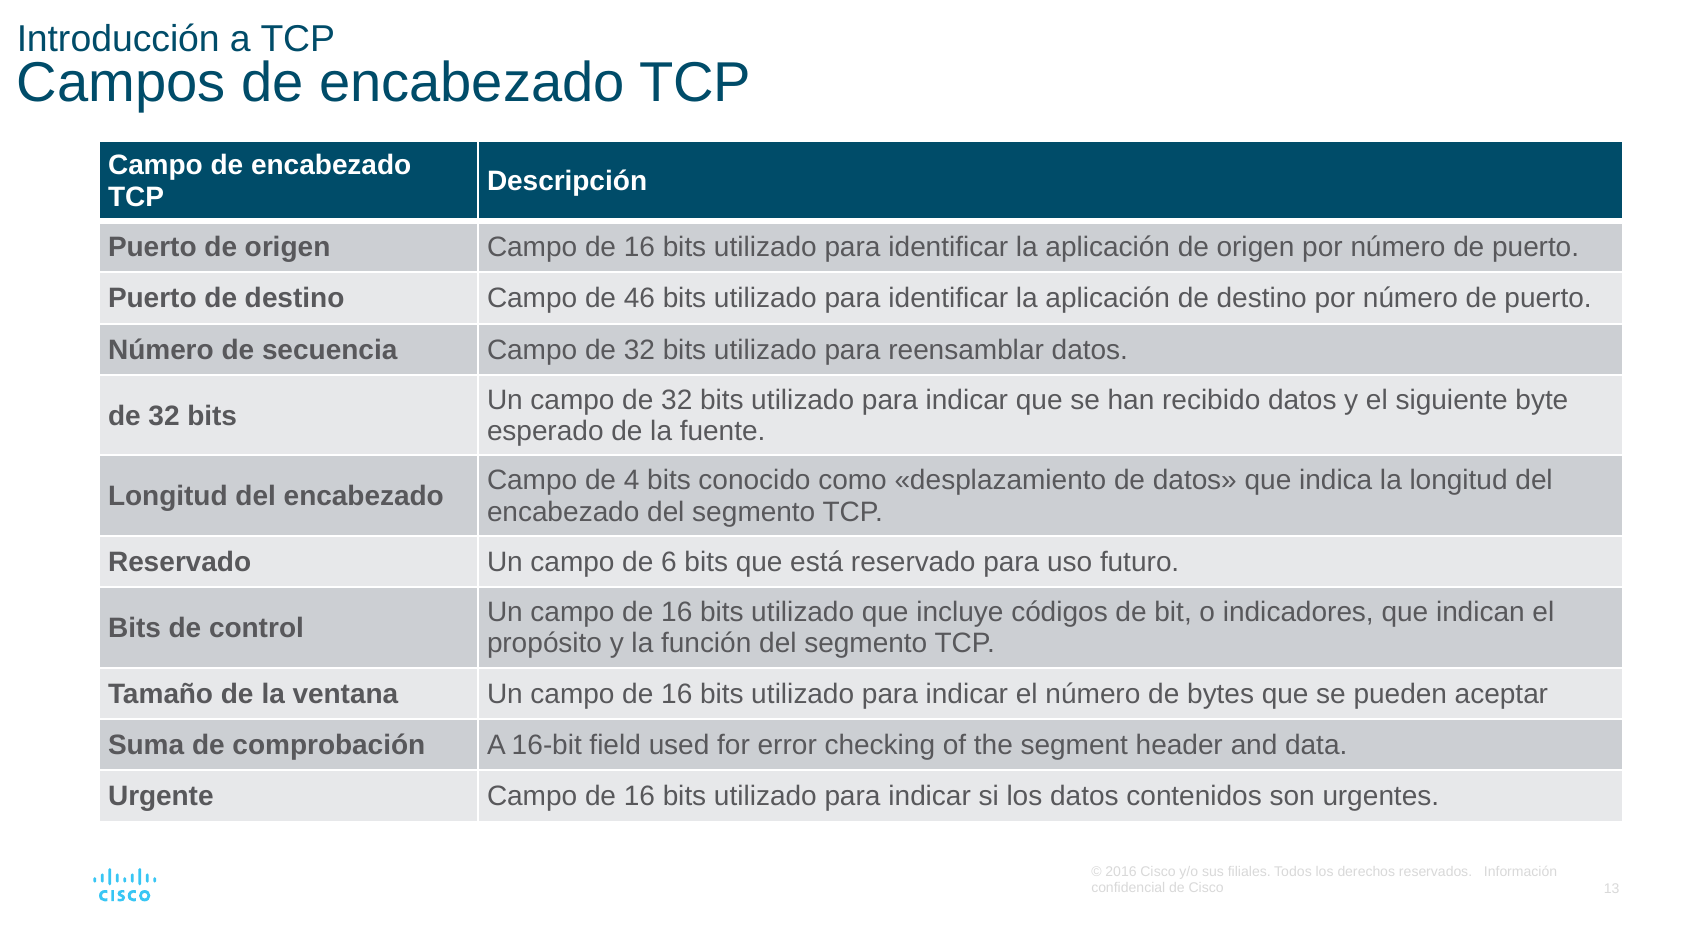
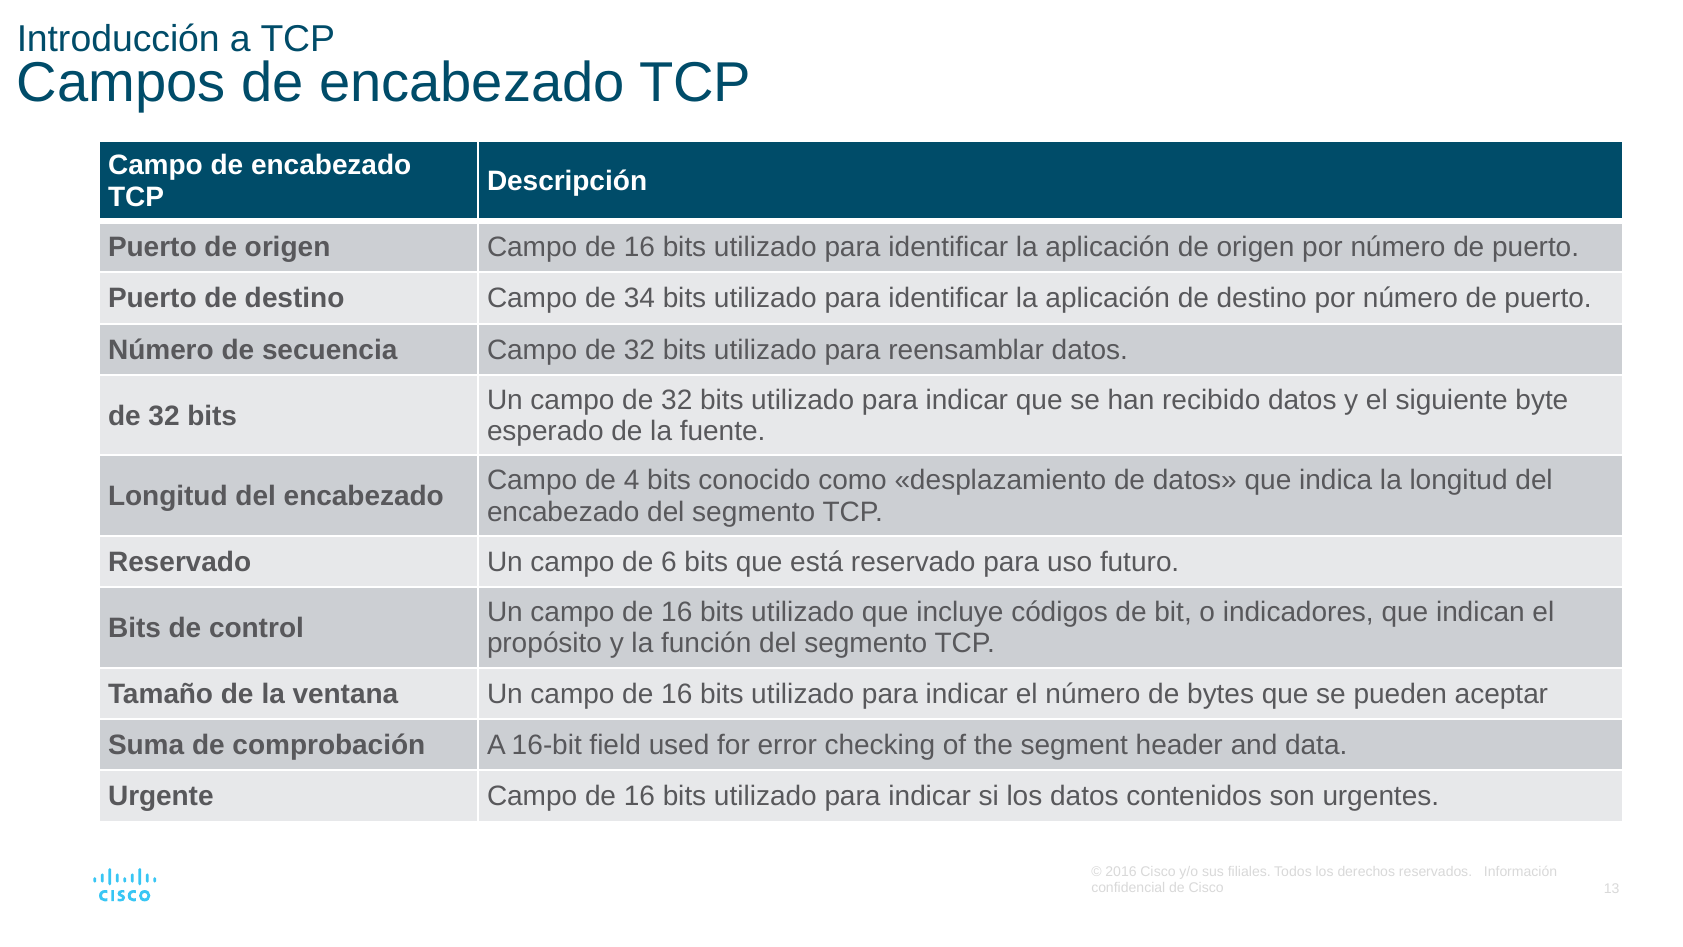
46: 46 -> 34 (639, 298)
